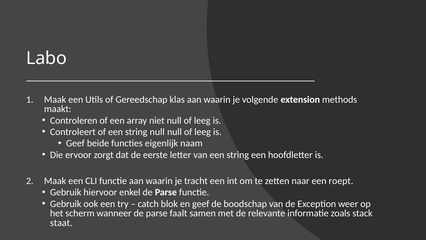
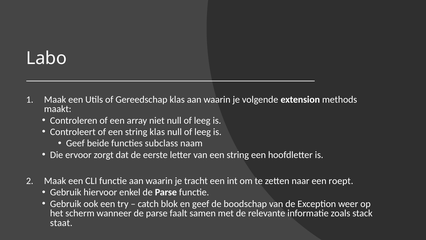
string null: null -> klas (157, 132)
eigenlijk: eigenlijk -> subclass (161, 143)
